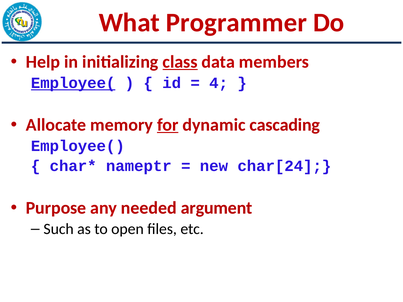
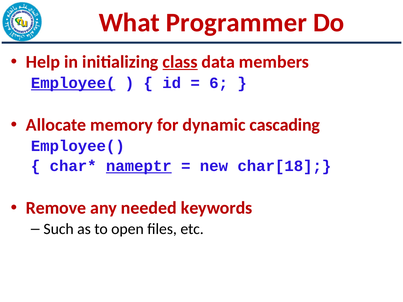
4: 4 -> 6 (219, 83)
for underline: present -> none (168, 125)
nameptr underline: none -> present (139, 166)
char[24: char[24 -> char[18 (284, 166)
Purpose: Purpose -> Remove (56, 208)
argument: argument -> keywords (217, 208)
